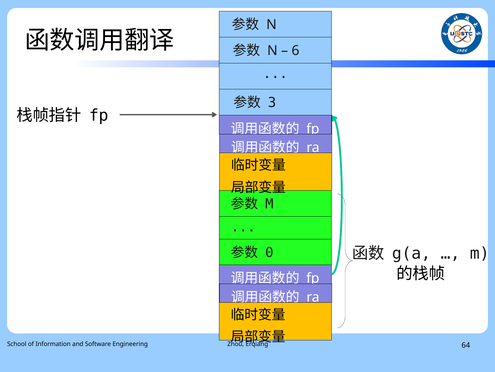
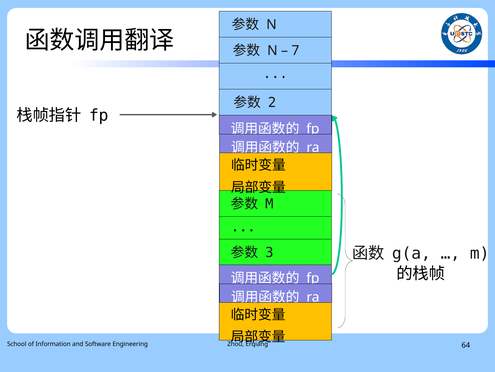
6: 6 -> 7 (295, 50)
3: 3 -> 2 (272, 103)
0: 0 -> 3 (269, 252)
